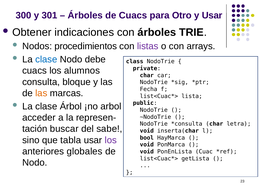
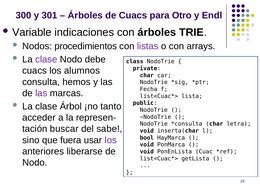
y Usar: Usar -> Endl (212, 15)
Obtener: Obtener -> Variable (32, 32)
clase colour: blue -> purple (46, 59)
bloque: bloque -> hemos (77, 82)
las colour: orange -> purple (41, 93)
arbol: arbol -> tanto (111, 106)
tabla: tabla -> fuera (71, 140)
globales: globales -> liberarse (85, 151)
